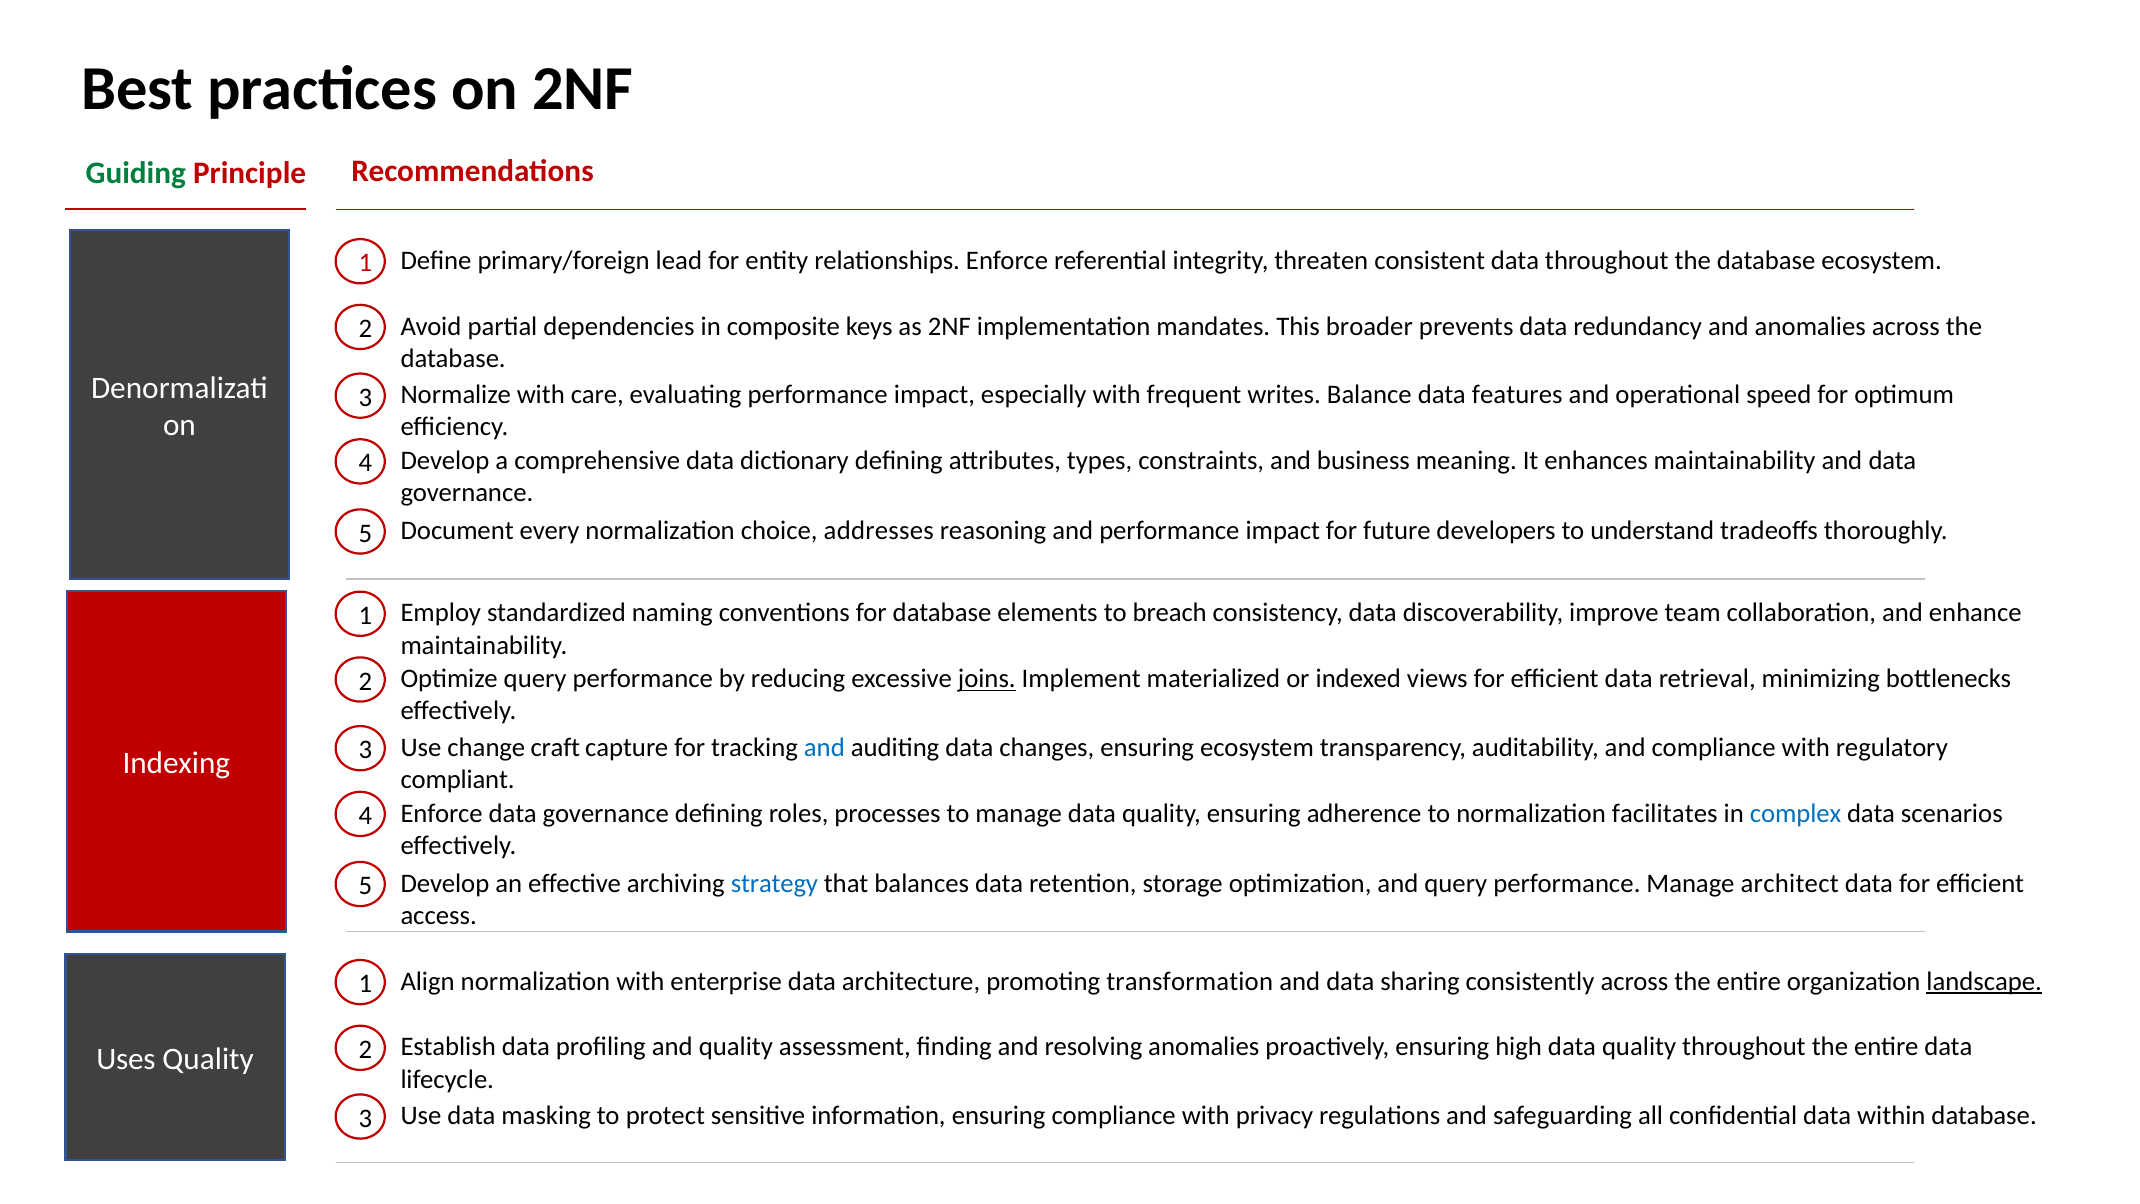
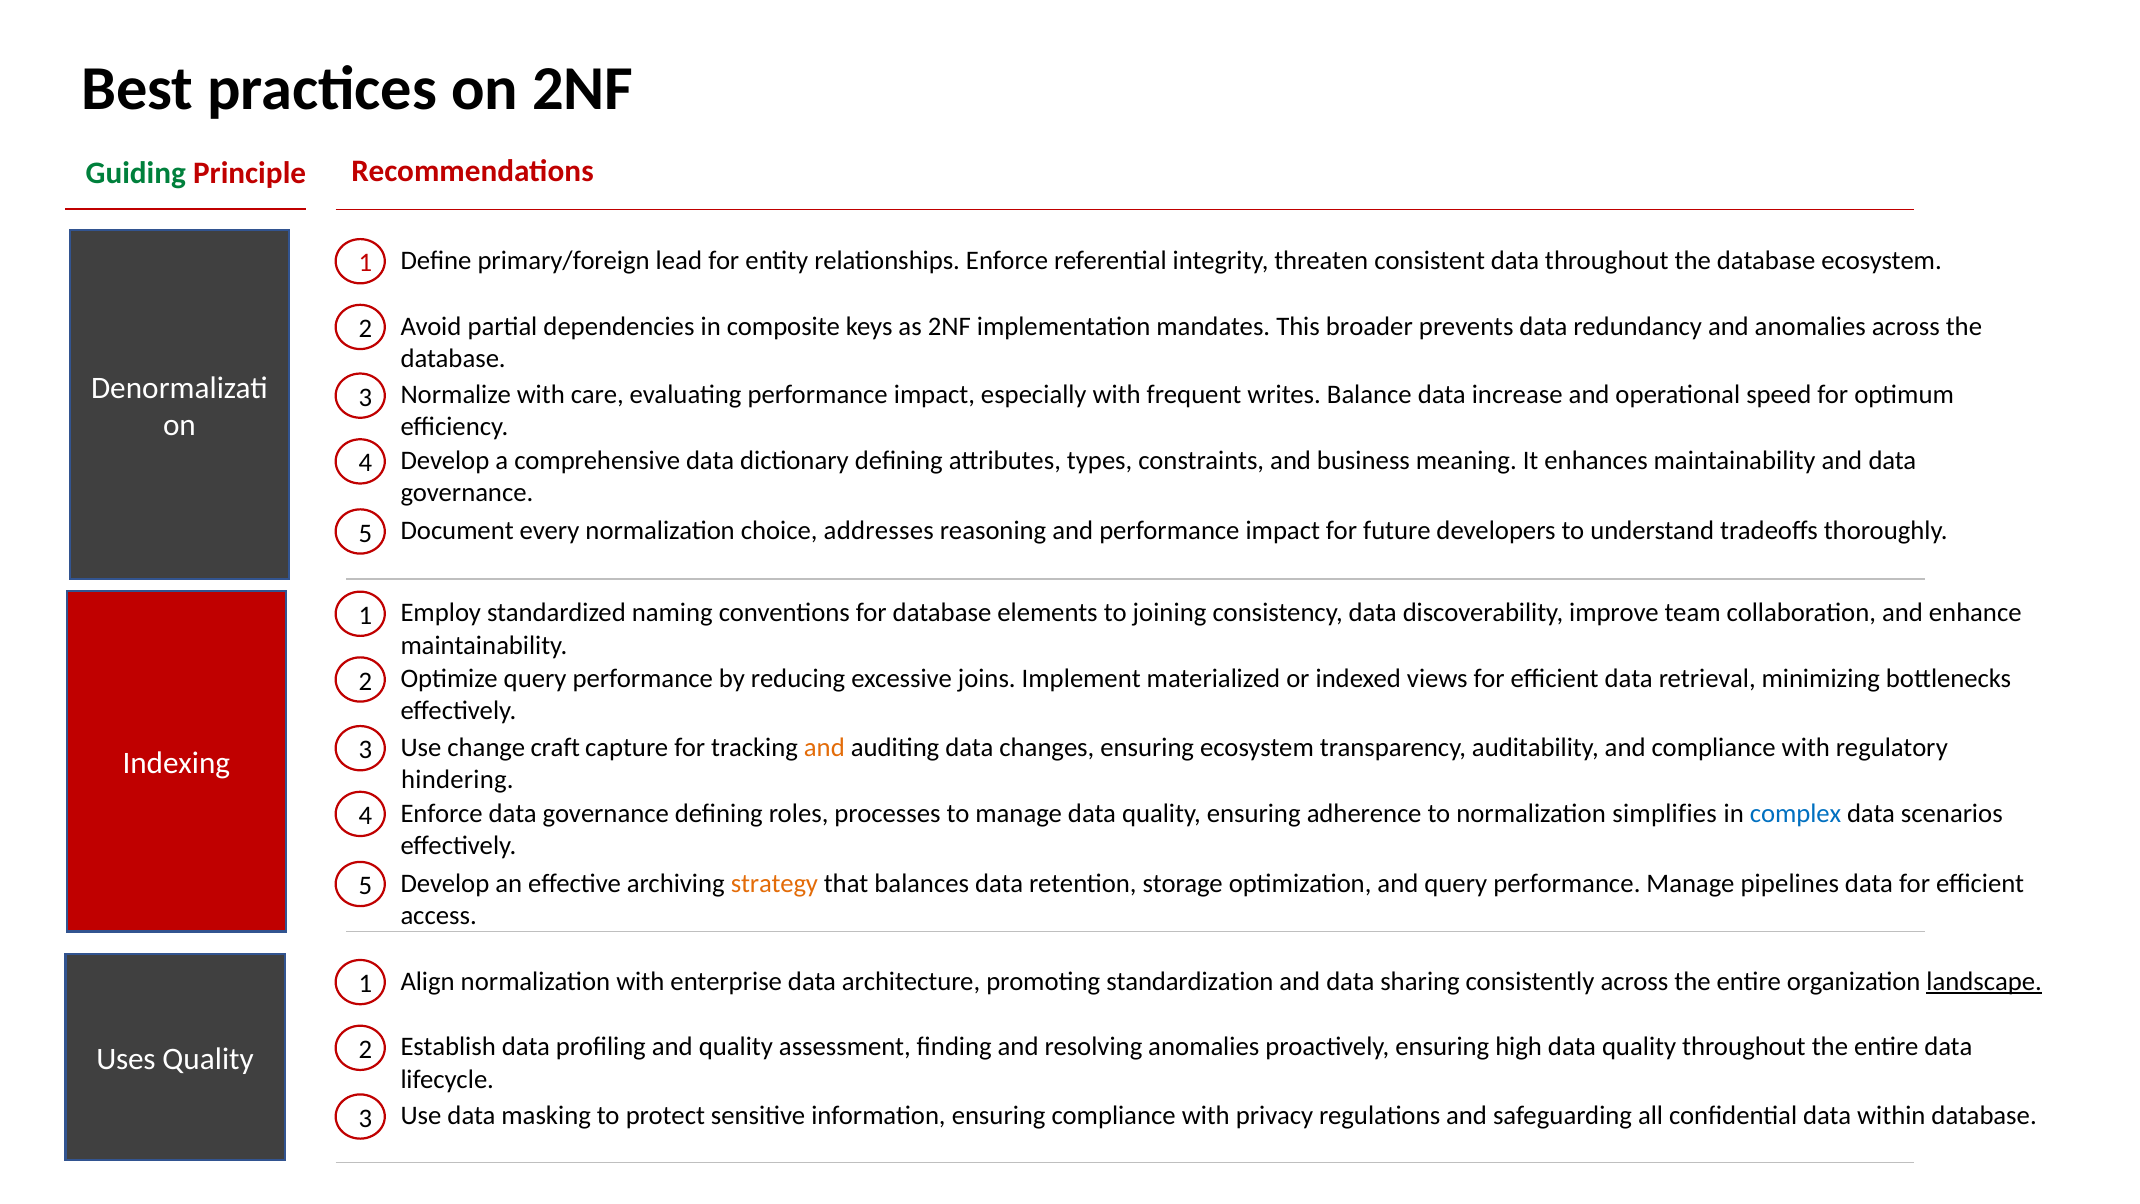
features: features -> increase (1517, 395)
breach: breach -> joining (1170, 613)
joins underline: present -> none (987, 679)
and colour: blue -> orange (824, 747)
compliant: compliant -> hindering (457, 779)
facilitates: facilitates -> simplifies (1665, 813)
strategy colour: blue -> orange (774, 883)
architect: architect -> pipelines (1790, 883)
transformation: transformation -> standardization (1190, 981)
